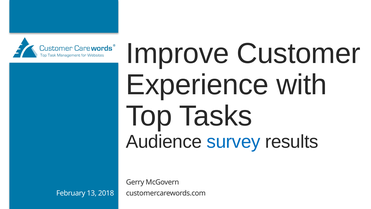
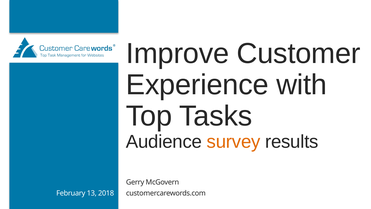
survey colour: blue -> orange (234, 142)
